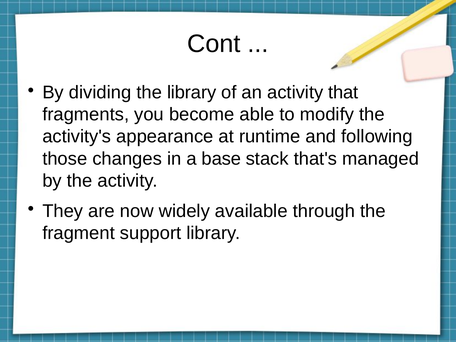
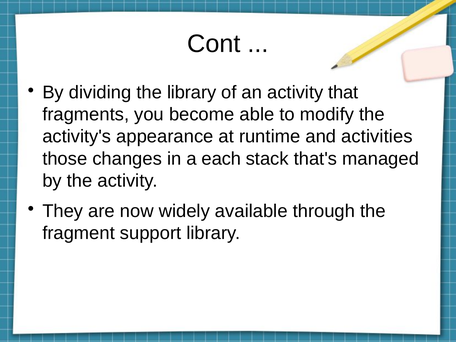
following: following -> activities (377, 137)
base: base -> each (221, 159)
